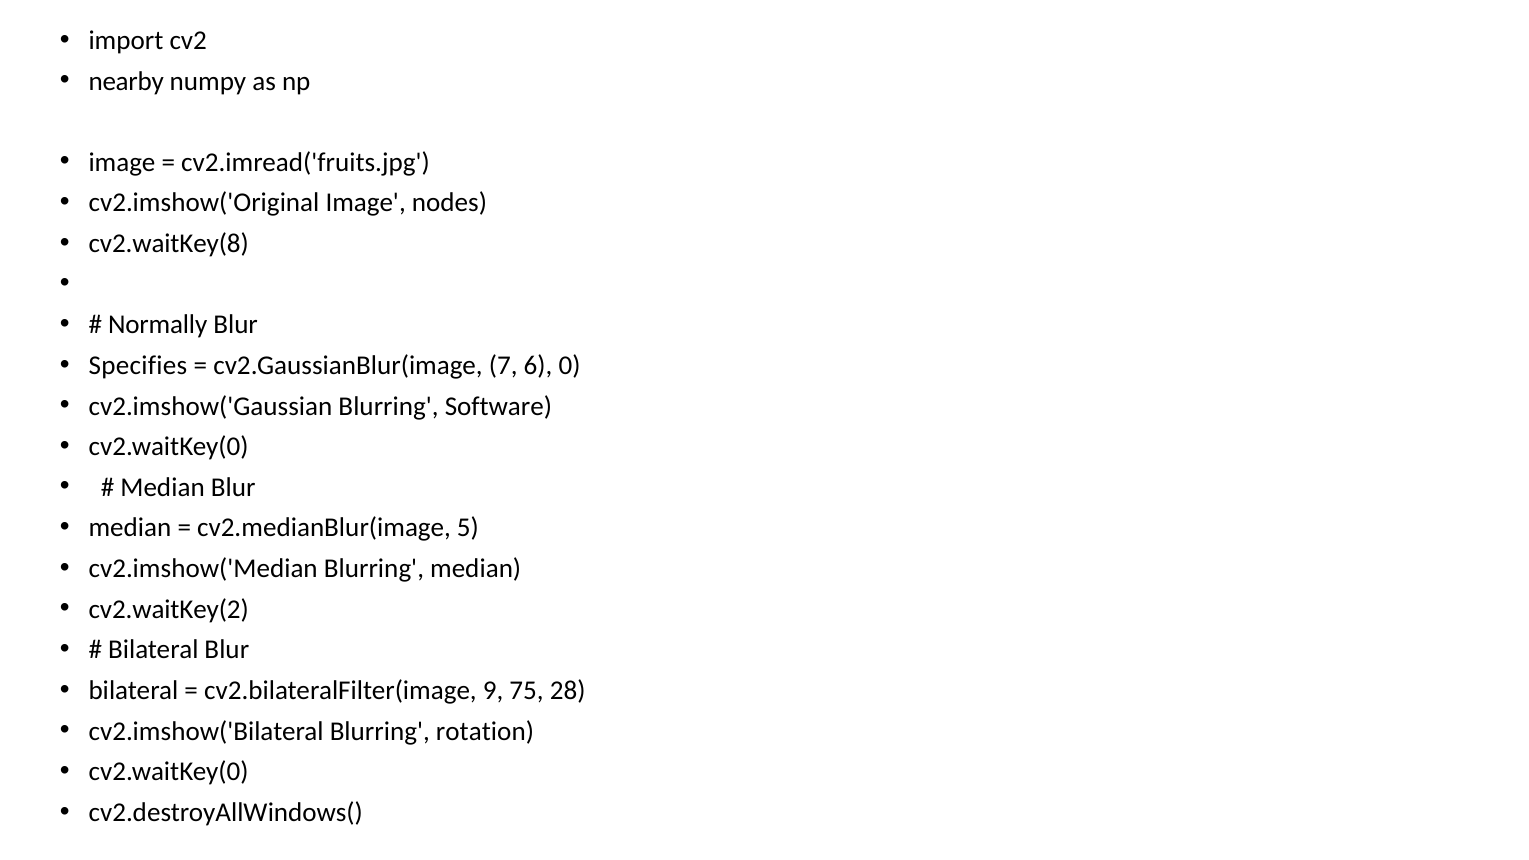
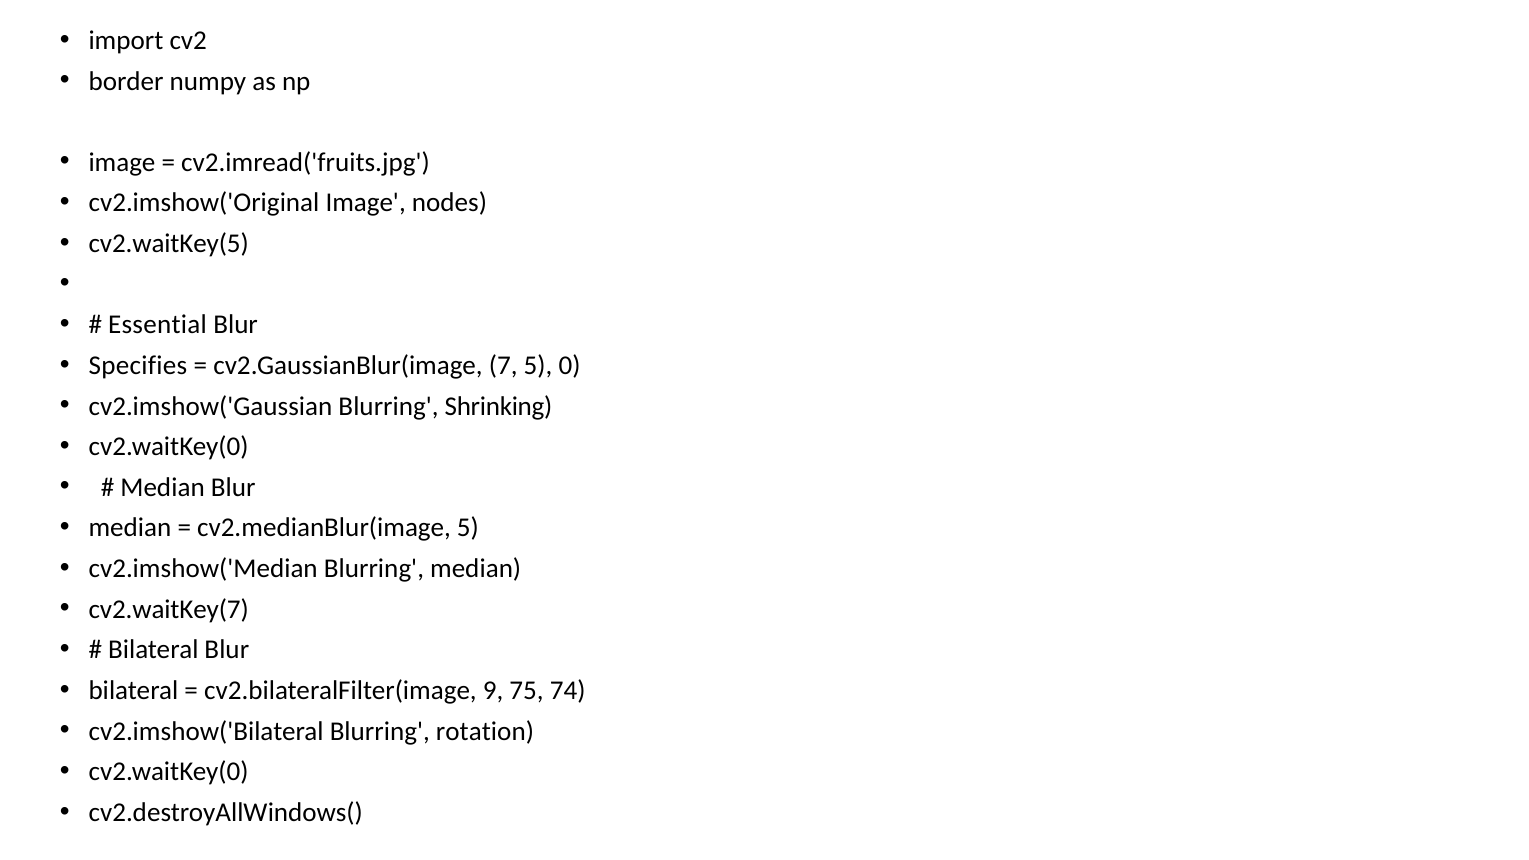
nearby: nearby -> border (126, 81)
cv2.waitKey(8: cv2.waitKey(8 -> cv2.waitKey(5 (169, 244)
Normally: Normally -> Essential (157, 325)
7 6: 6 -> 5 (538, 366)
Software: Software -> Shrinking (498, 406)
cv2.waitKey(2: cv2.waitKey(2 -> cv2.waitKey(7 (169, 609)
28: 28 -> 74 (568, 691)
